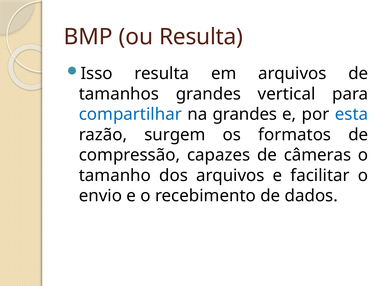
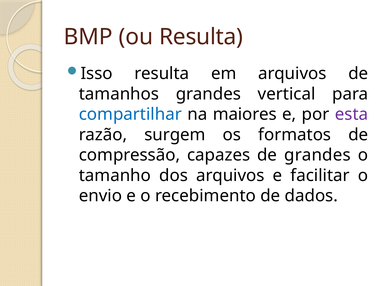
na grandes: grandes -> maiores (245, 114)
esta colour: blue -> purple (352, 114)
de câmeras: câmeras -> grandes (317, 155)
